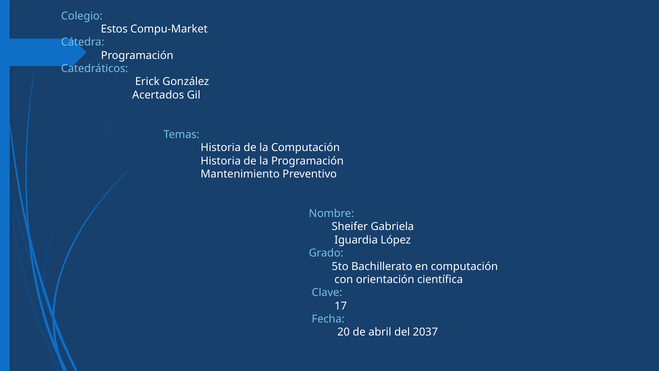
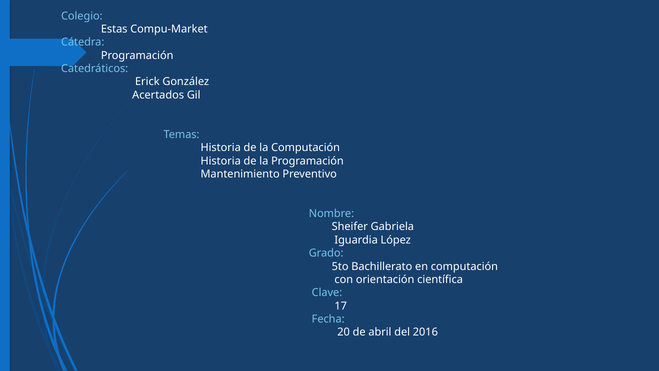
Estos: Estos -> Estas (114, 29)
2037: 2037 -> 2016 (425, 332)
